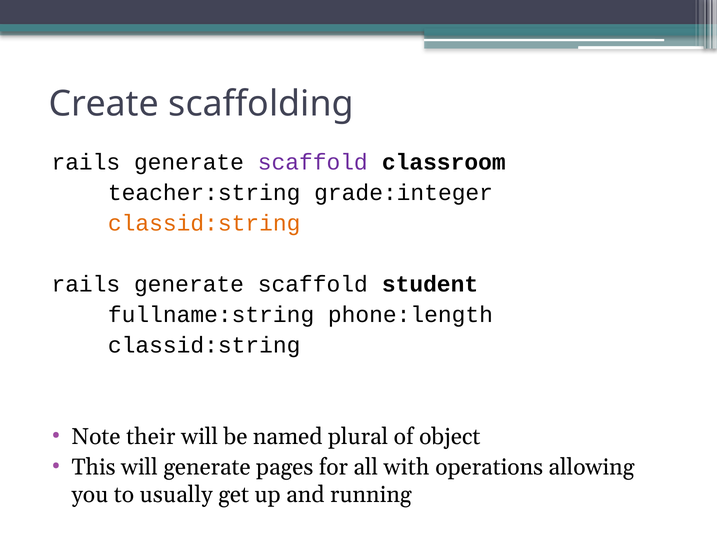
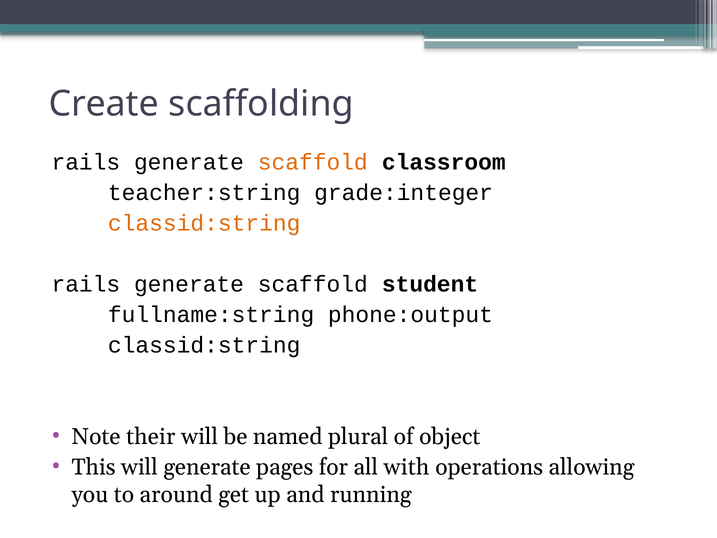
scaffold colour: purple -> orange (313, 162)
phone:length: phone:length -> phone:output (410, 315)
usually: usually -> around (176, 494)
